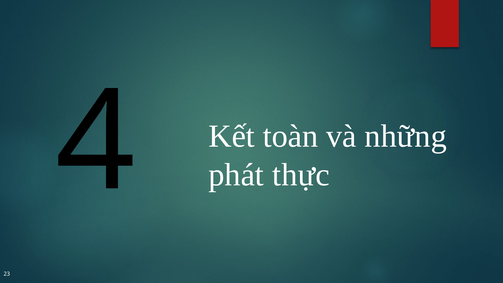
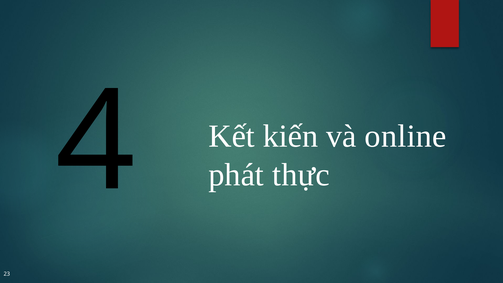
toàn: toàn -> kiến (291, 136)
những: những -> online (406, 136)
